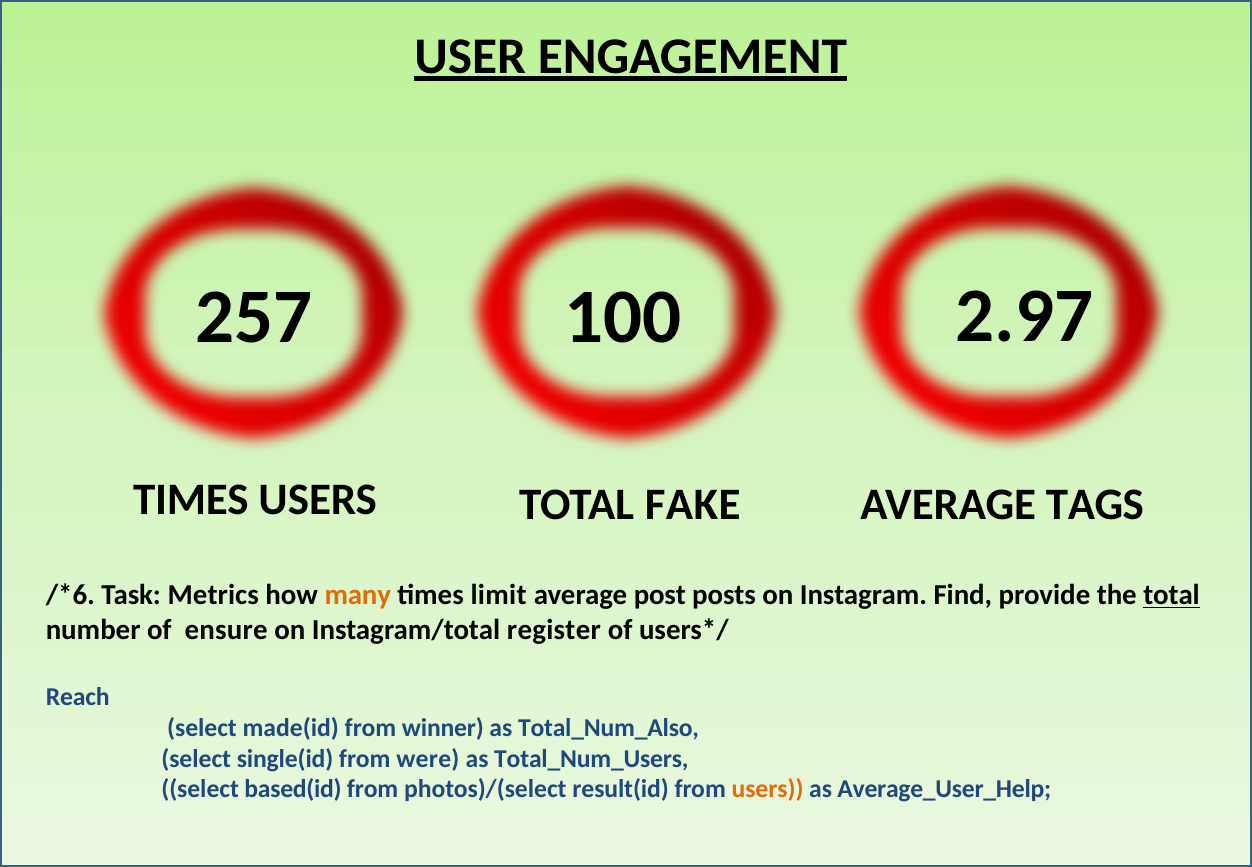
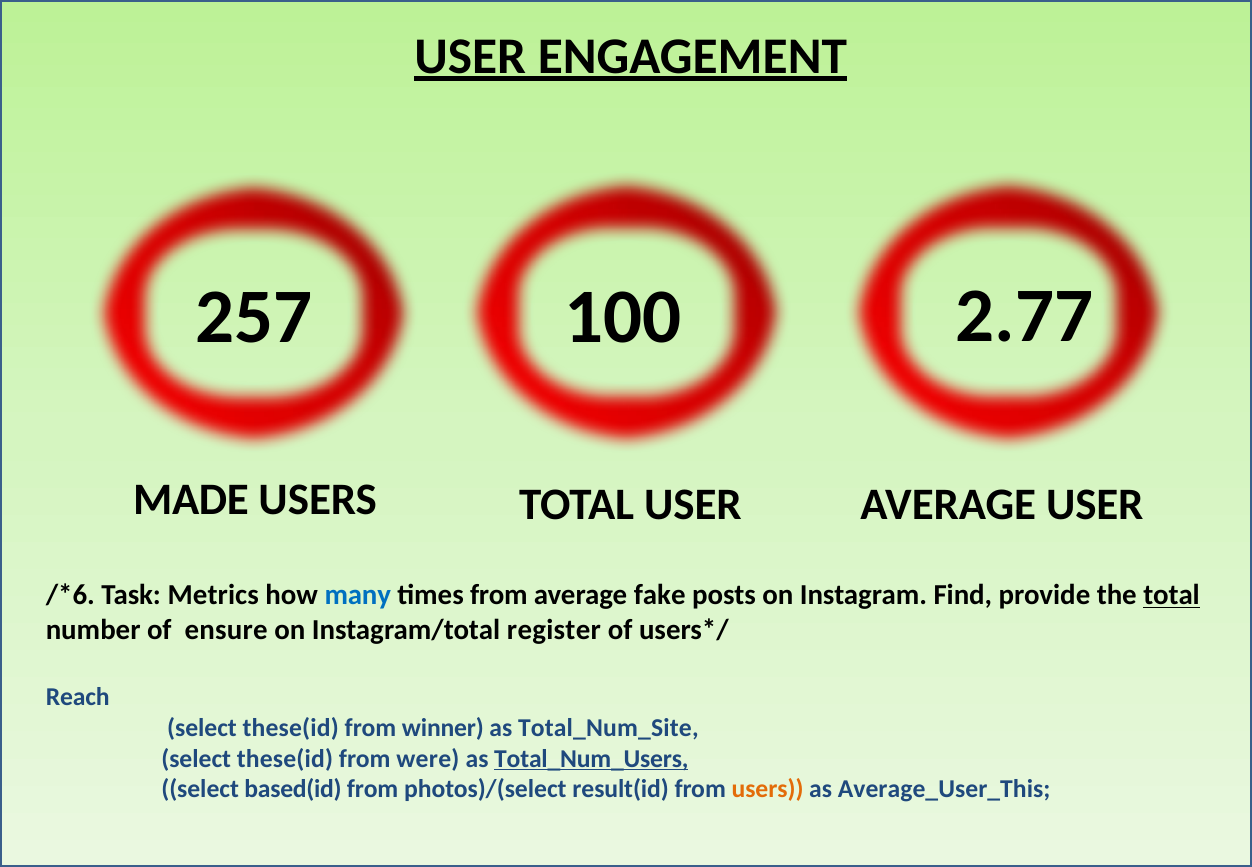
2.97: 2.97 -> 2.77 (1025, 316)
TIMES: TIMES -> MADE (191, 500)
TOTAL FAKE: FAKE -> USER (693, 505)
AVERAGE TAGS: TAGS -> USER (1095, 505)
many colour: orange -> blue (358, 595)
times limit: limit -> from (499, 595)
post: post -> fake (660, 595)
made(id: made(id -> these(id (291, 728)
Total_Num_Also: Total_Num_Also -> Total_Num_Site (608, 728)
single(id: single(id -> these(id (285, 758)
Total_Num_Users underline: none -> present (591, 758)
Average_User_Help: Average_User_Help -> Average_User_This (944, 789)
